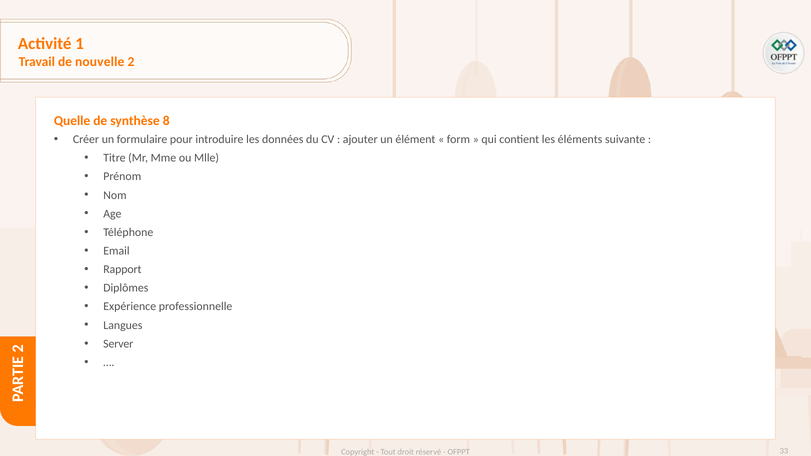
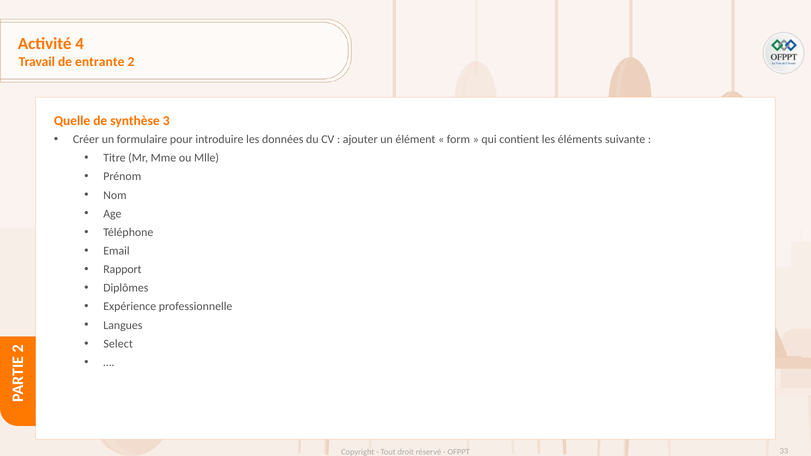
1: 1 -> 4 (80, 44)
nouvelle: nouvelle -> entrante (100, 62)
8: 8 -> 3 (166, 121)
Server: Server -> Select (118, 344)
